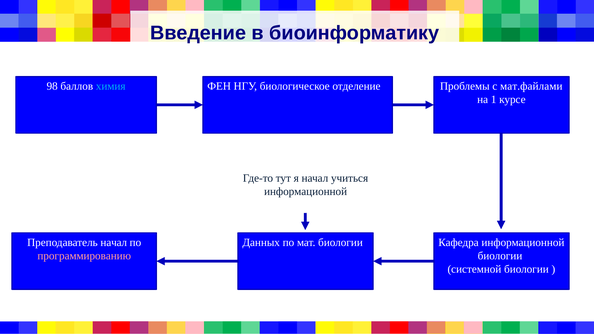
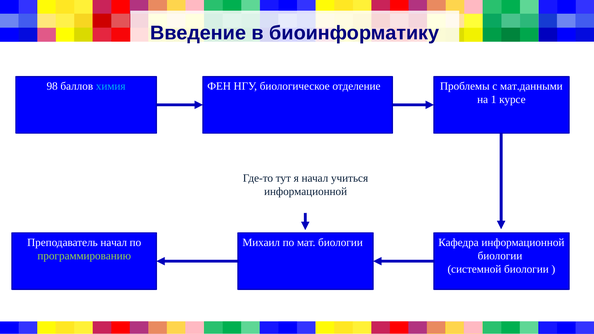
мат.файлами: мат.файлами -> мат.данными (531, 86)
Данных: Данных -> Михаил (261, 243)
программированию colour: pink -> light green (84, 256)
